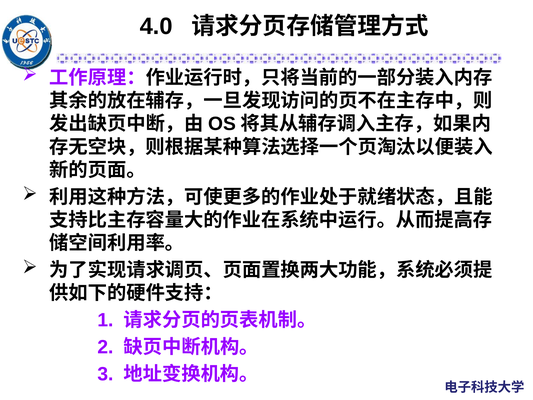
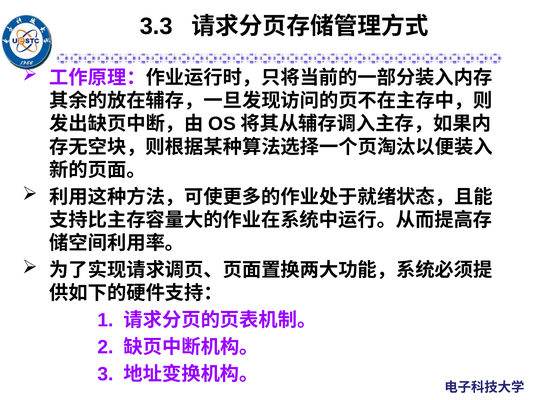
4.0: 4.0 -> 3.3 (156, 26)
